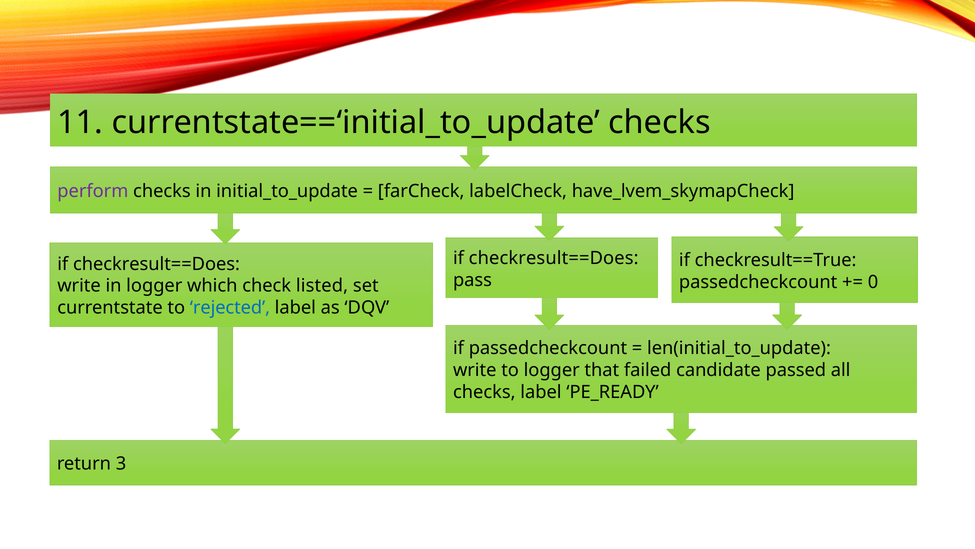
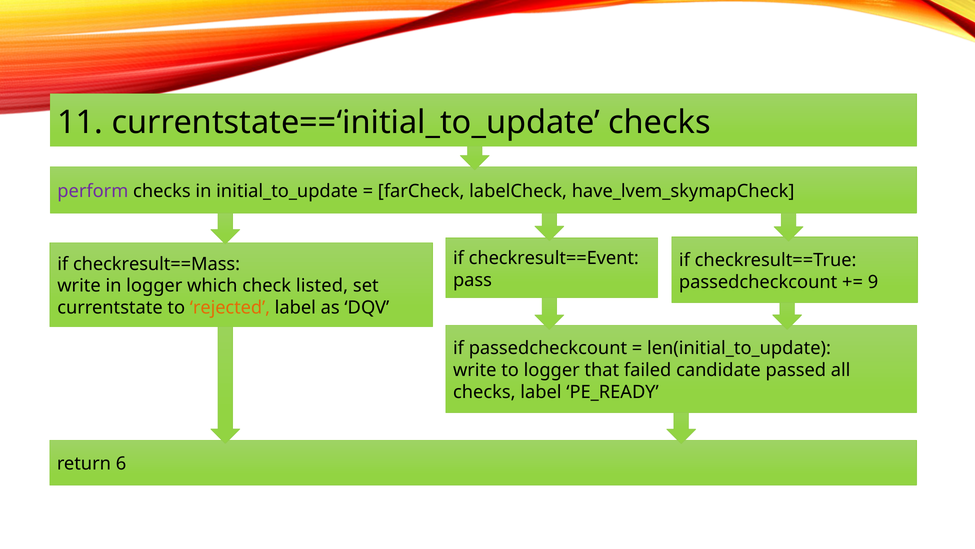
checkresult==Does: checkresult==Does -> checkresult==Event (554, 258)
checkresult==Does: checkresult==Does -> checkresult==Mass (157, 264)
0: 0 -> 9 (873, 282)
rejected colour: blue -> orange (230, 308)
3: 3 -> 6 (121, 463)
